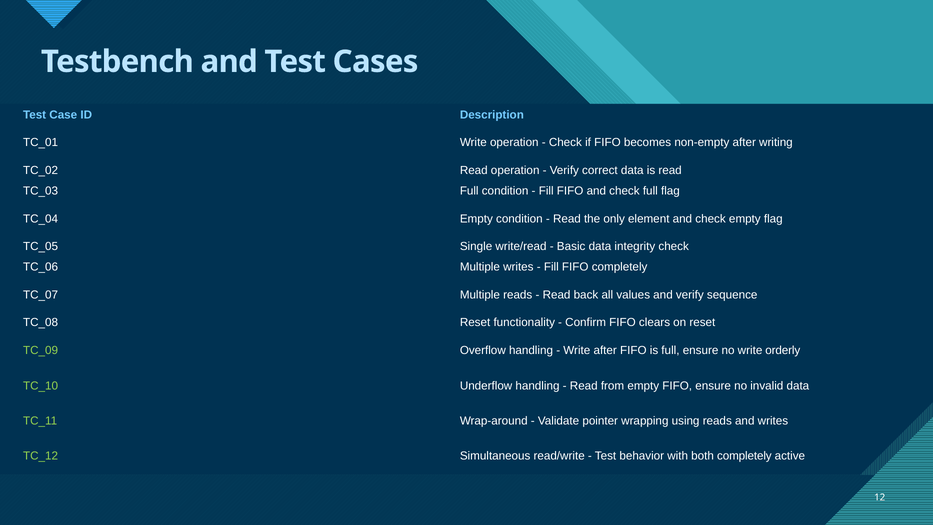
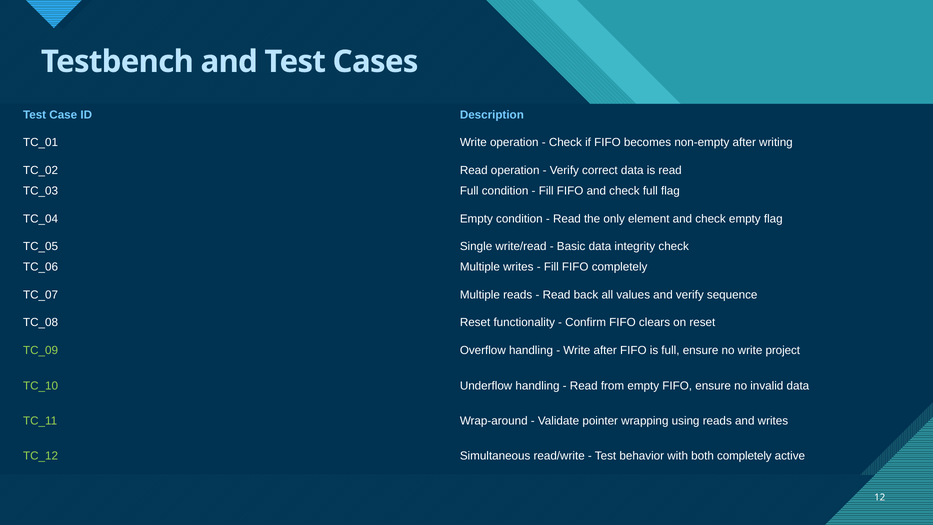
orderly: orderly -> project (783, 350)
